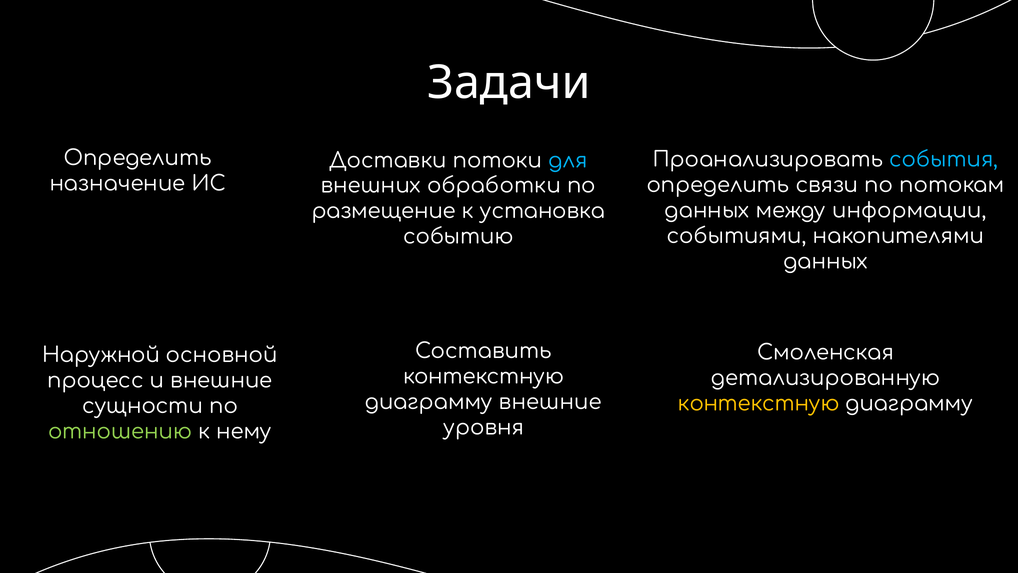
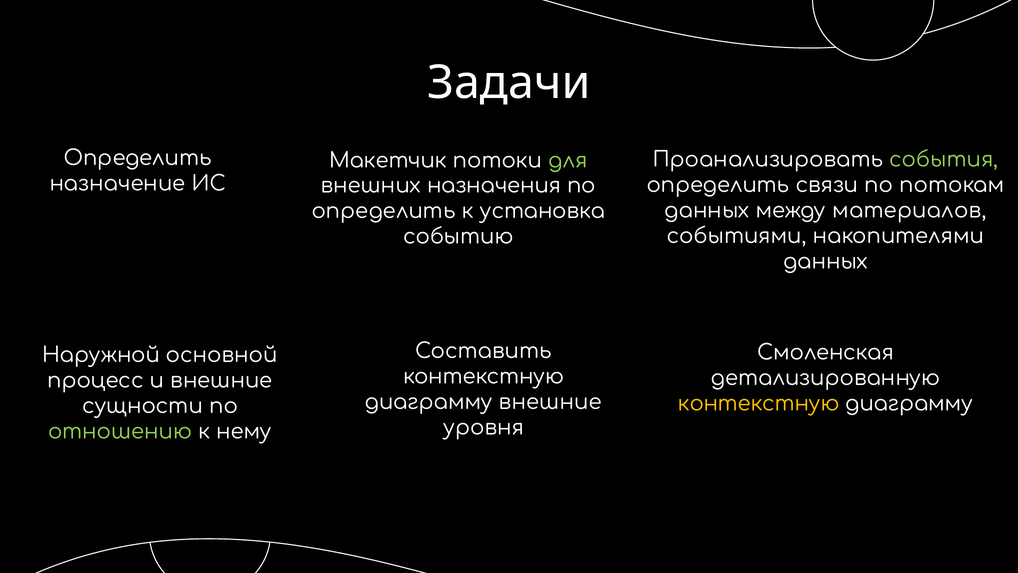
события colour: light blue -> light green (944, 160)
Доставки: Доставки -> Макетчик (388, 160)
для colour: light blue -> light green (568, 160)
обработки: обработки -> назначения (494, 186)
информации: информации -> материалов (909, 211)
размещение: размещение -> определить (384, 211)
